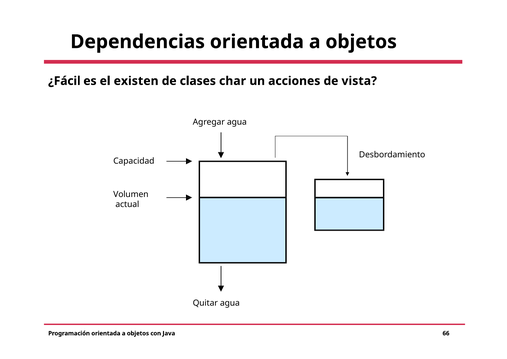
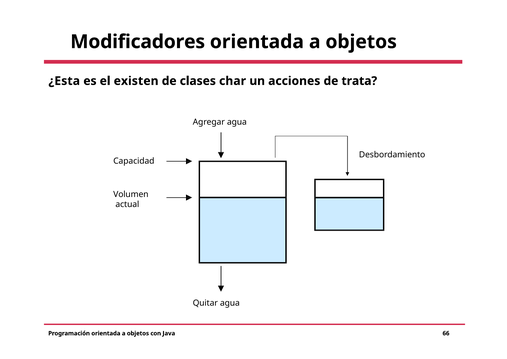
Dependencias: Dependencias -> Modificadores (138, 42)
¿Fácil: ¿Fácil -> ¿Esta (64, 81)
vista: vista -> trata (359, 81)
